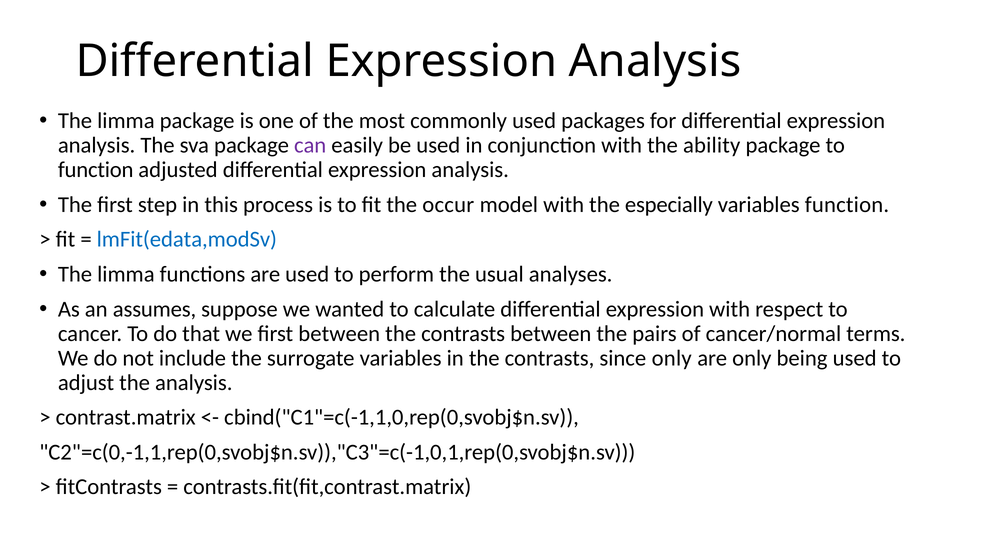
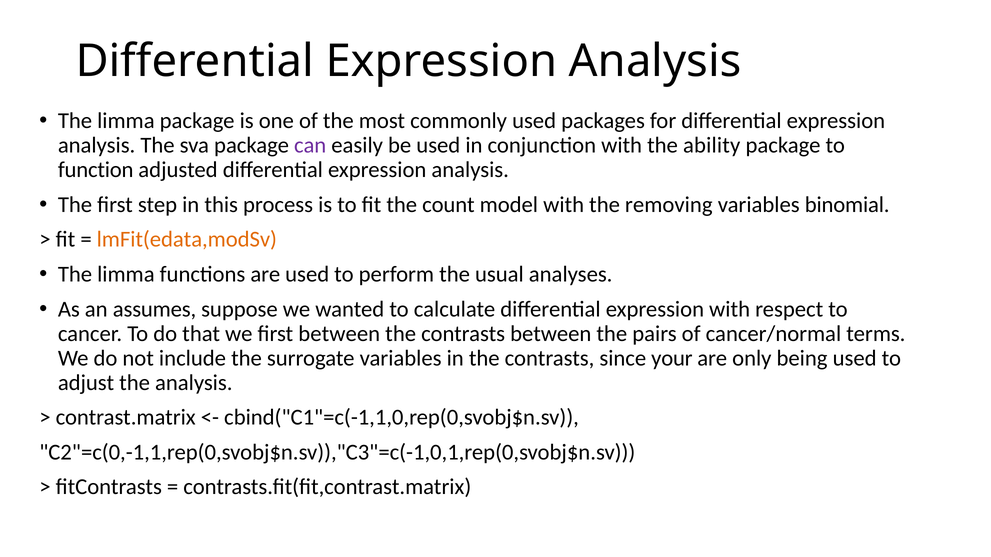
occur: occur -> count (448, 205)
especially: especially -> removing (669, 205)
variables function: function -> binomial (847, 205)
lmFit(edata,modSv colour: blue -> orange (187, 240)
since only: only -> your (672, 358)
